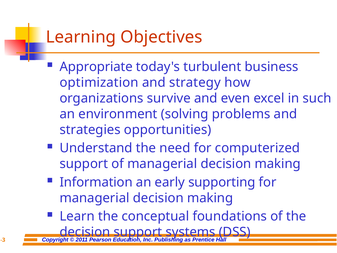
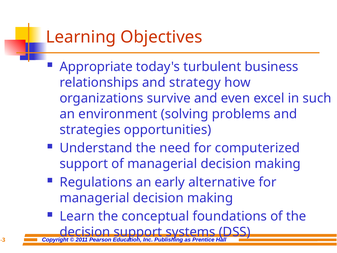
optimization: optimization -> relationships (99, 82)
Information: Information -> Regulations (96, 182)
supporting: supporting -> alternative (222, 182)
